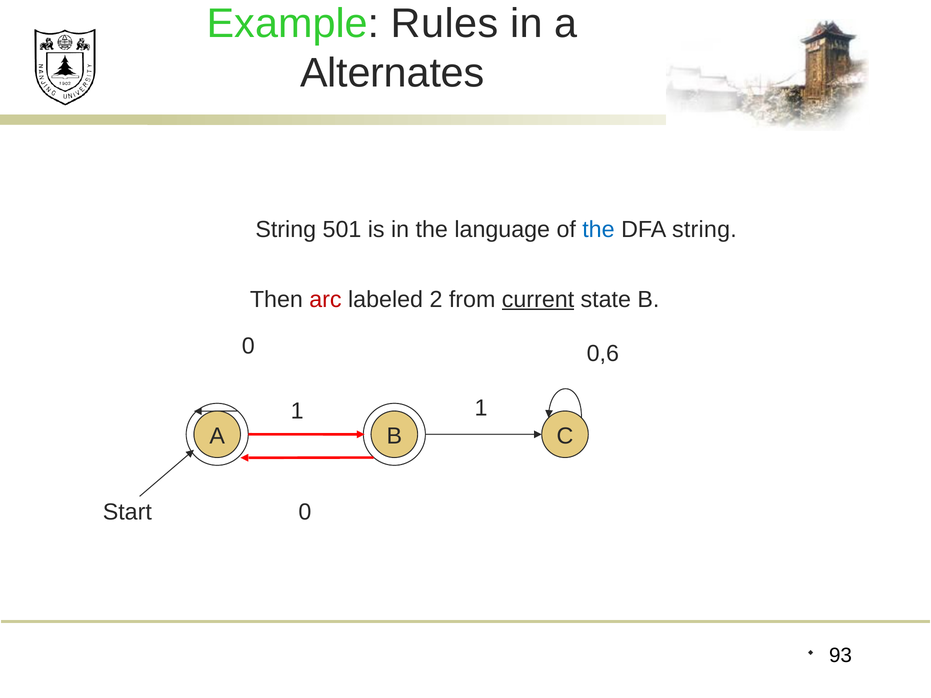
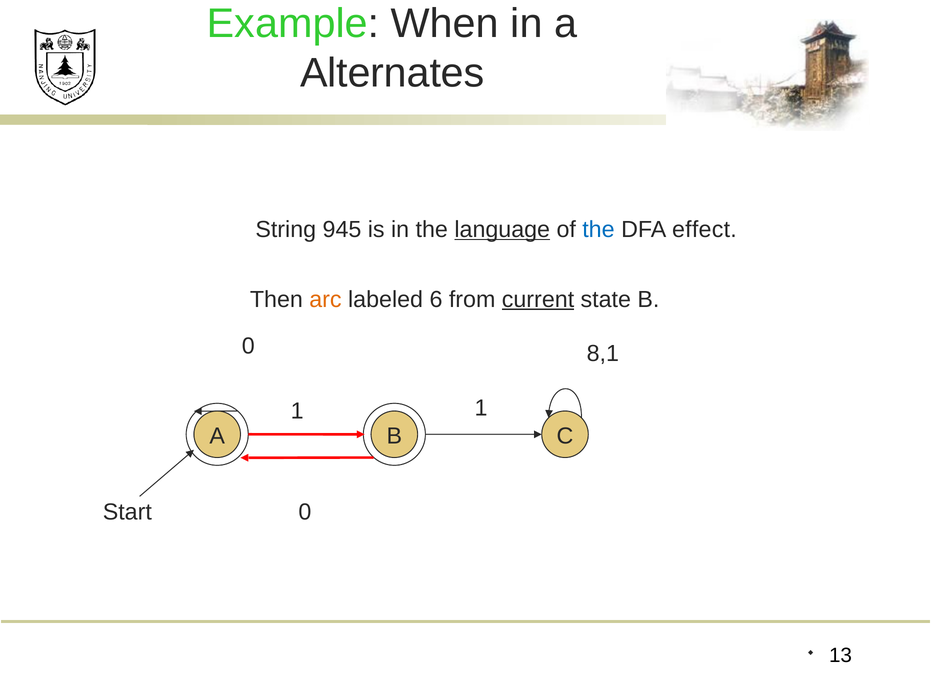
Rules: Rules -> When (445, 24)
501: 501 -> 945 (342, 230)
language underline: none -> present (502, 230)
DFA string: string -> effect (704, 230)
arc colour: red -> orange (325, 299)
2: 2 -> 6 (436, 299)
0,6: 0,6 -> 8,1 (603, 354)
93: 93 -> 13 (841, 656)
